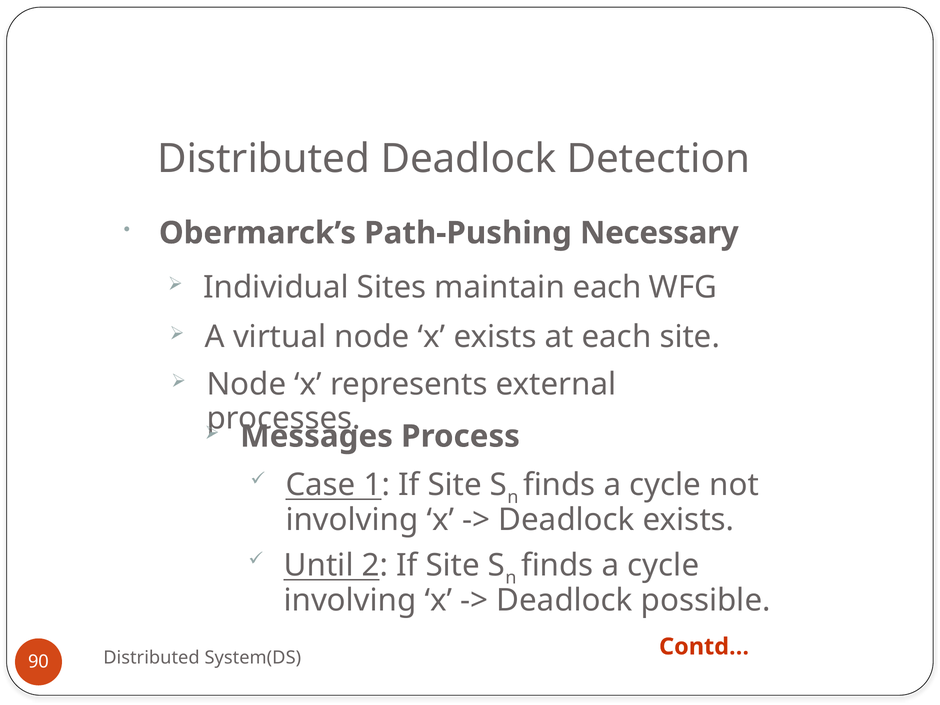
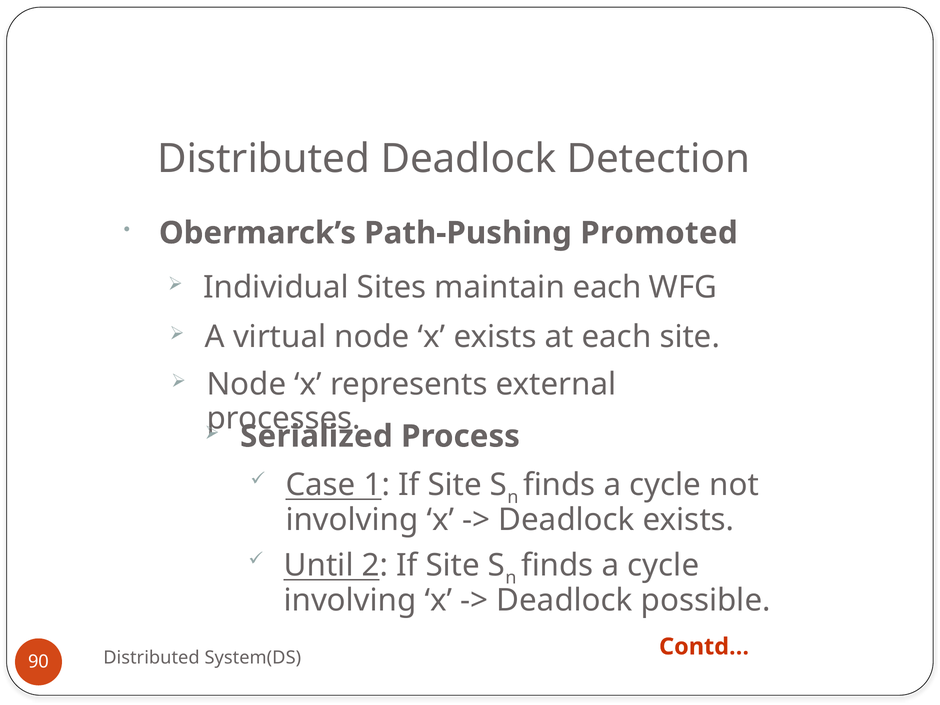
Necessary: Necessary -> Promoted (659, 233)
Messages: Messages -> Serialized (316, 436)
